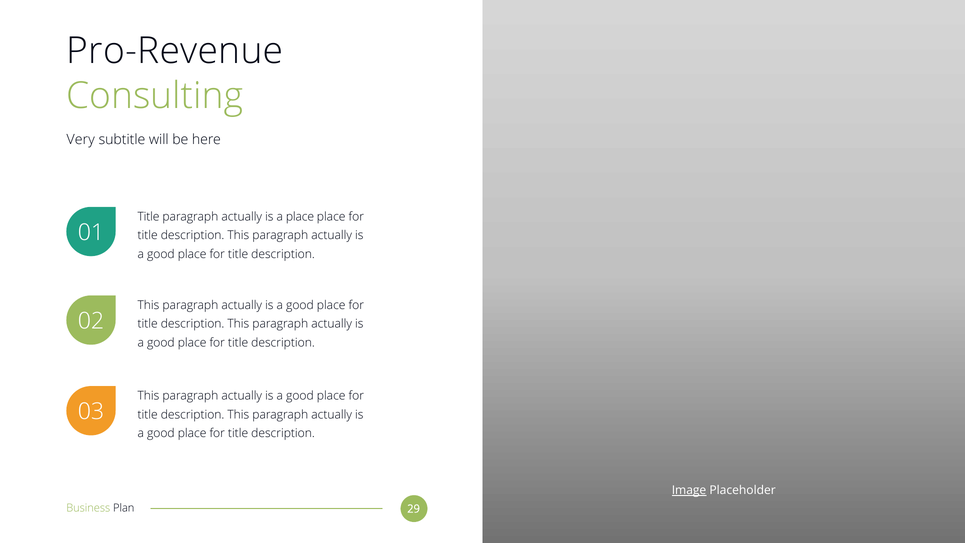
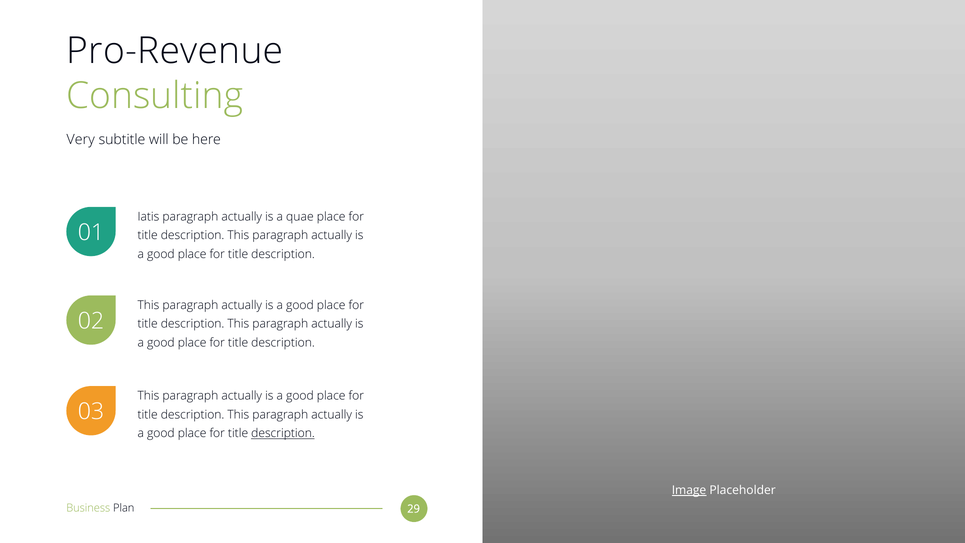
Title: Title -> Iatis (148, 217)
a place: place -> quae (300, 217)
description underline: none -> present (283, 433)
